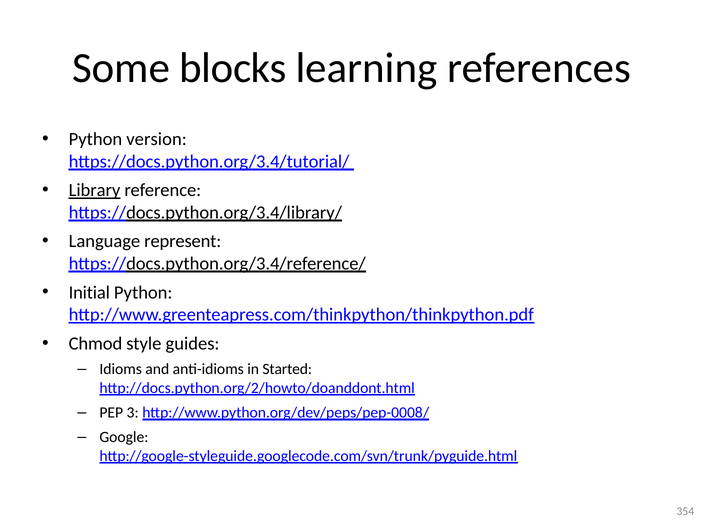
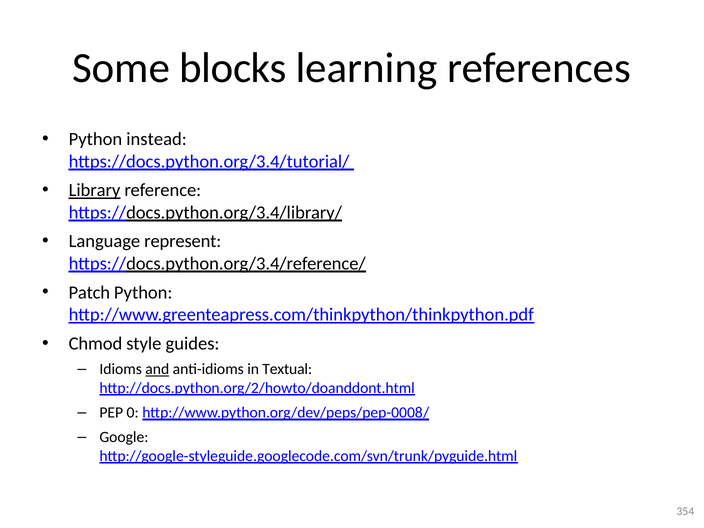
version: version -> instead (157, 139)
Initial: Initial -> Patch (89, 292)
and underline: none -> present (157, 369)
Started: Started -> Textual (287, 369)
3: 3 -> 0 (133, 413)
